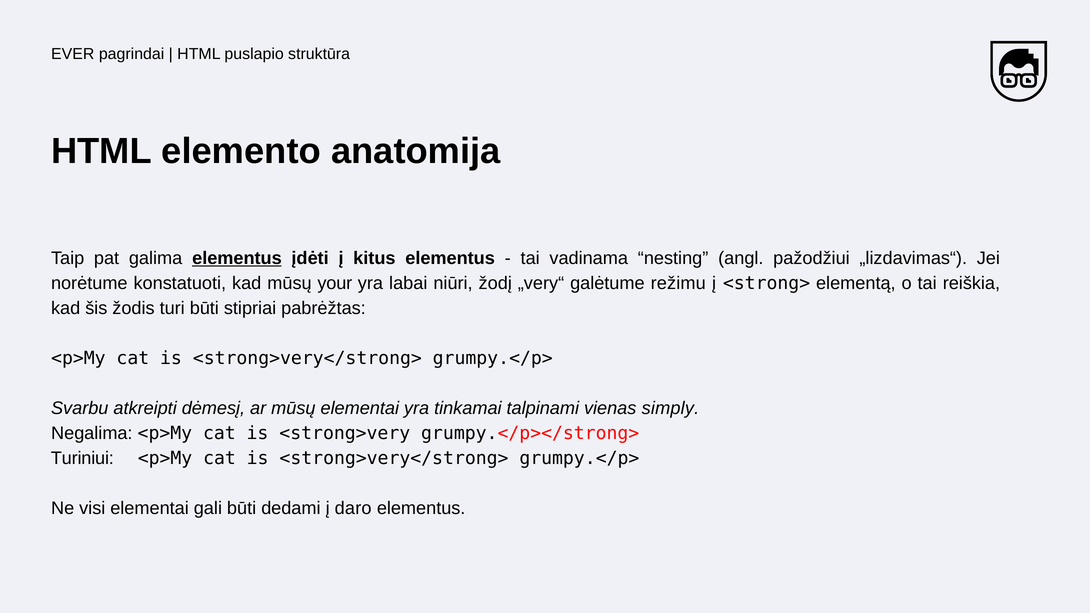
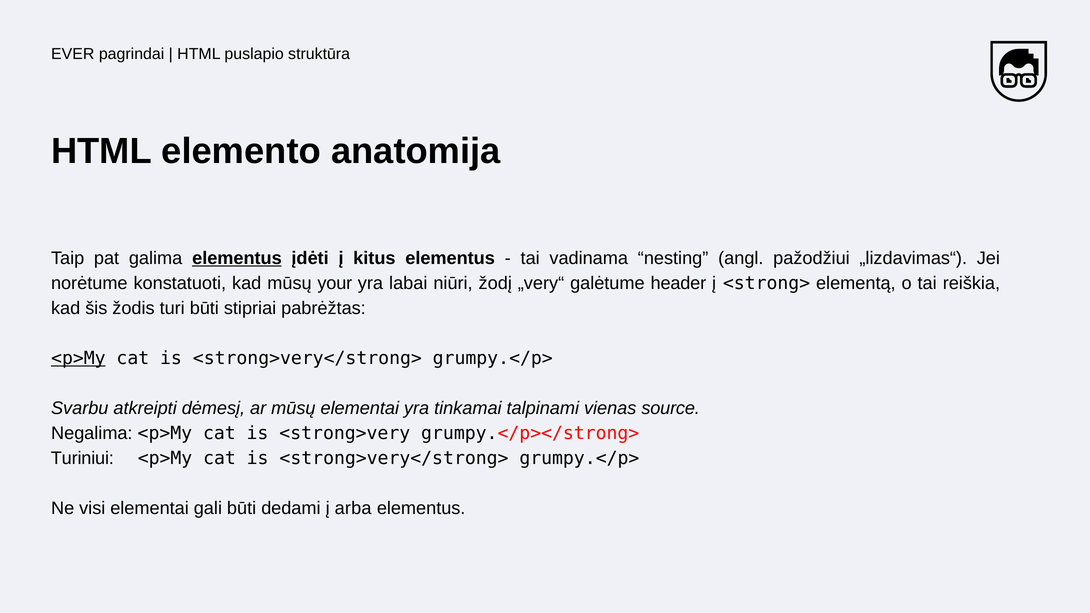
režimu: režimu -> header (678, 283)
<p>My underline: none -> present (78, 358)
simply: simply -> source (671, 408)
daro: daro -> arba (353, 508)
